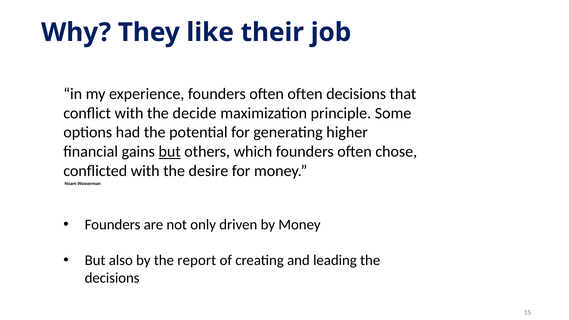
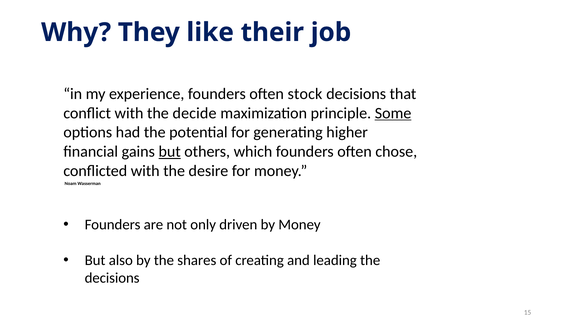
often often: often -> stock (305, 94)
Some underline: none -> present (393, 113)
report: report -> shares (197, 260)
